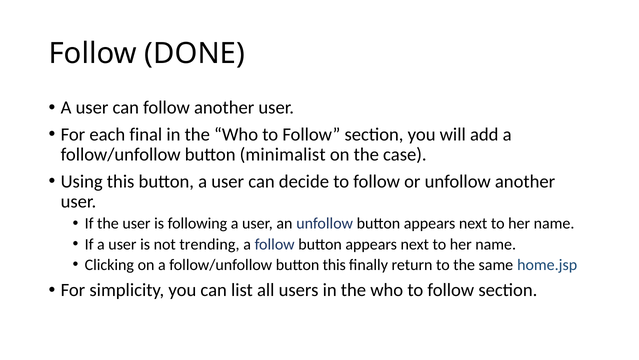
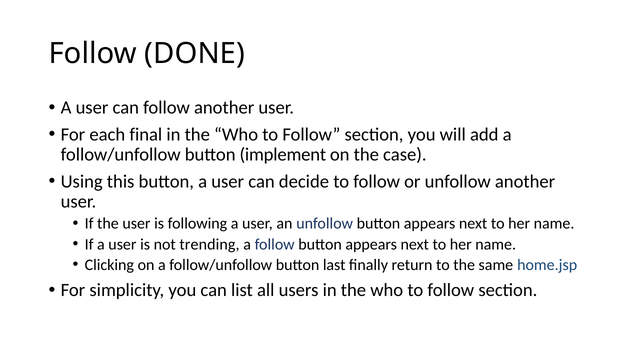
minimalist: minimalist -> implement (283, 154)
button this: this -> last (334, 264)
